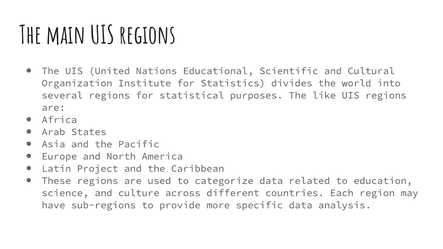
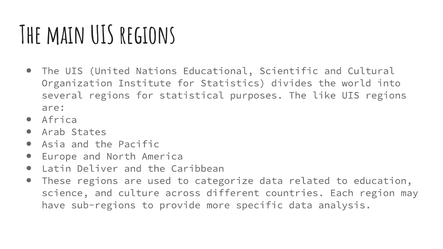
Project: Project -> Deliver (98, 169)
